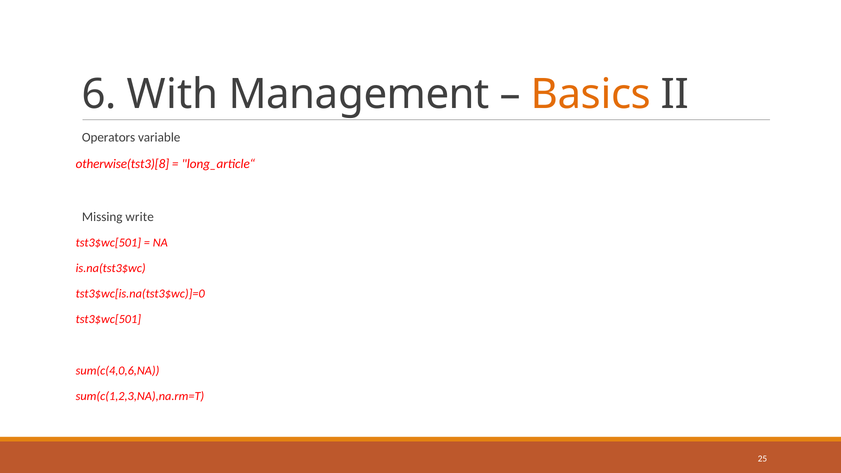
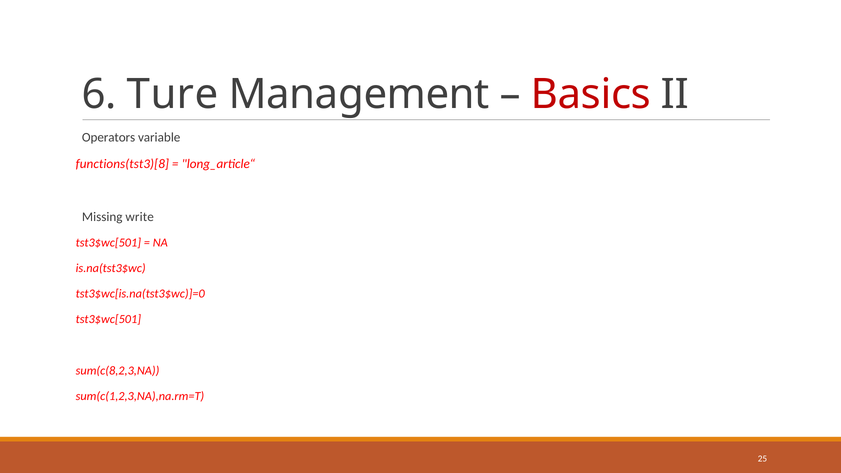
With: With -> Ture (173, 94)
Basics colour: orange -> red (591, 94)
otherwise(tst3)[8: otherwise(tst3)[8 -> functions(tst3)[8 (122, 164)
sum(c(4,0,6,NA: sum(c(4,0,6,NA -> sum(c(8,2,3,NA (118, 370)
